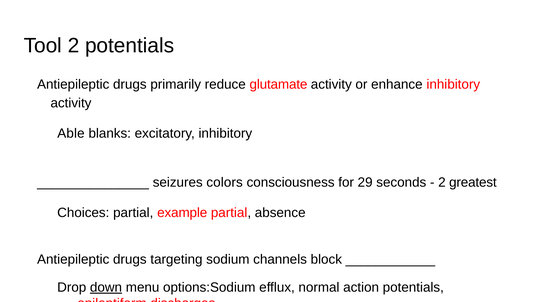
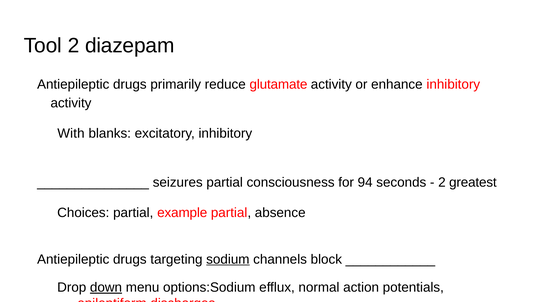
2 potentials: potentials -> diazepam (130, 45)
Able: Able -> With (71, 133)
seizures colors: colors -> partial (225, 182)
29: 29 -> 94 (365, 182)
sodium underline: none -> present (228, 259)
